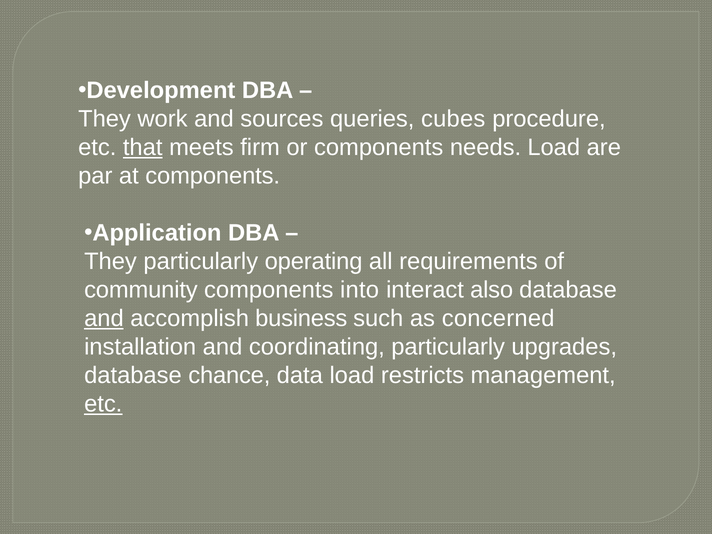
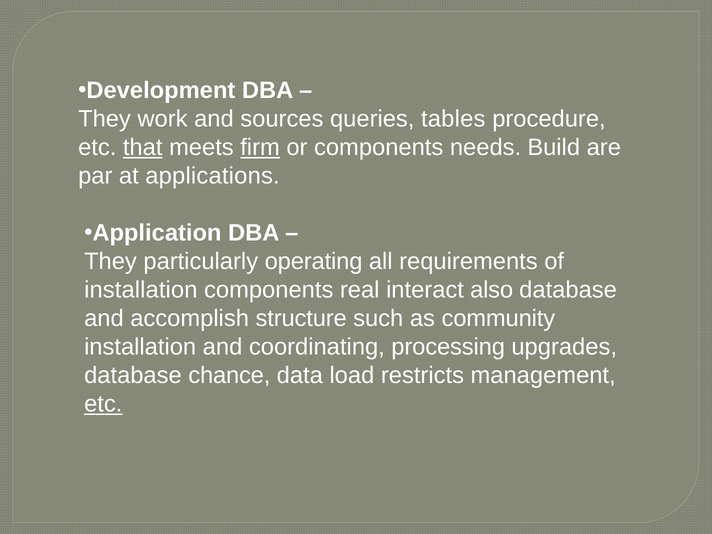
cubes: cubes -> tables (453, 119)
firm underline: none -> present (260, 148)
needs Load: Load -> Build (554, 148)
at components: components -> applications (212, 176)
community: community -> installation (141, 290)
into: into -> real (360, 290)
and underline: present -> none (104, 318)
business: business -> structure (301, 318)
concerned: concerned -> community (498, 318)
coordinating particularly: particularly -> processing (448, 347)
